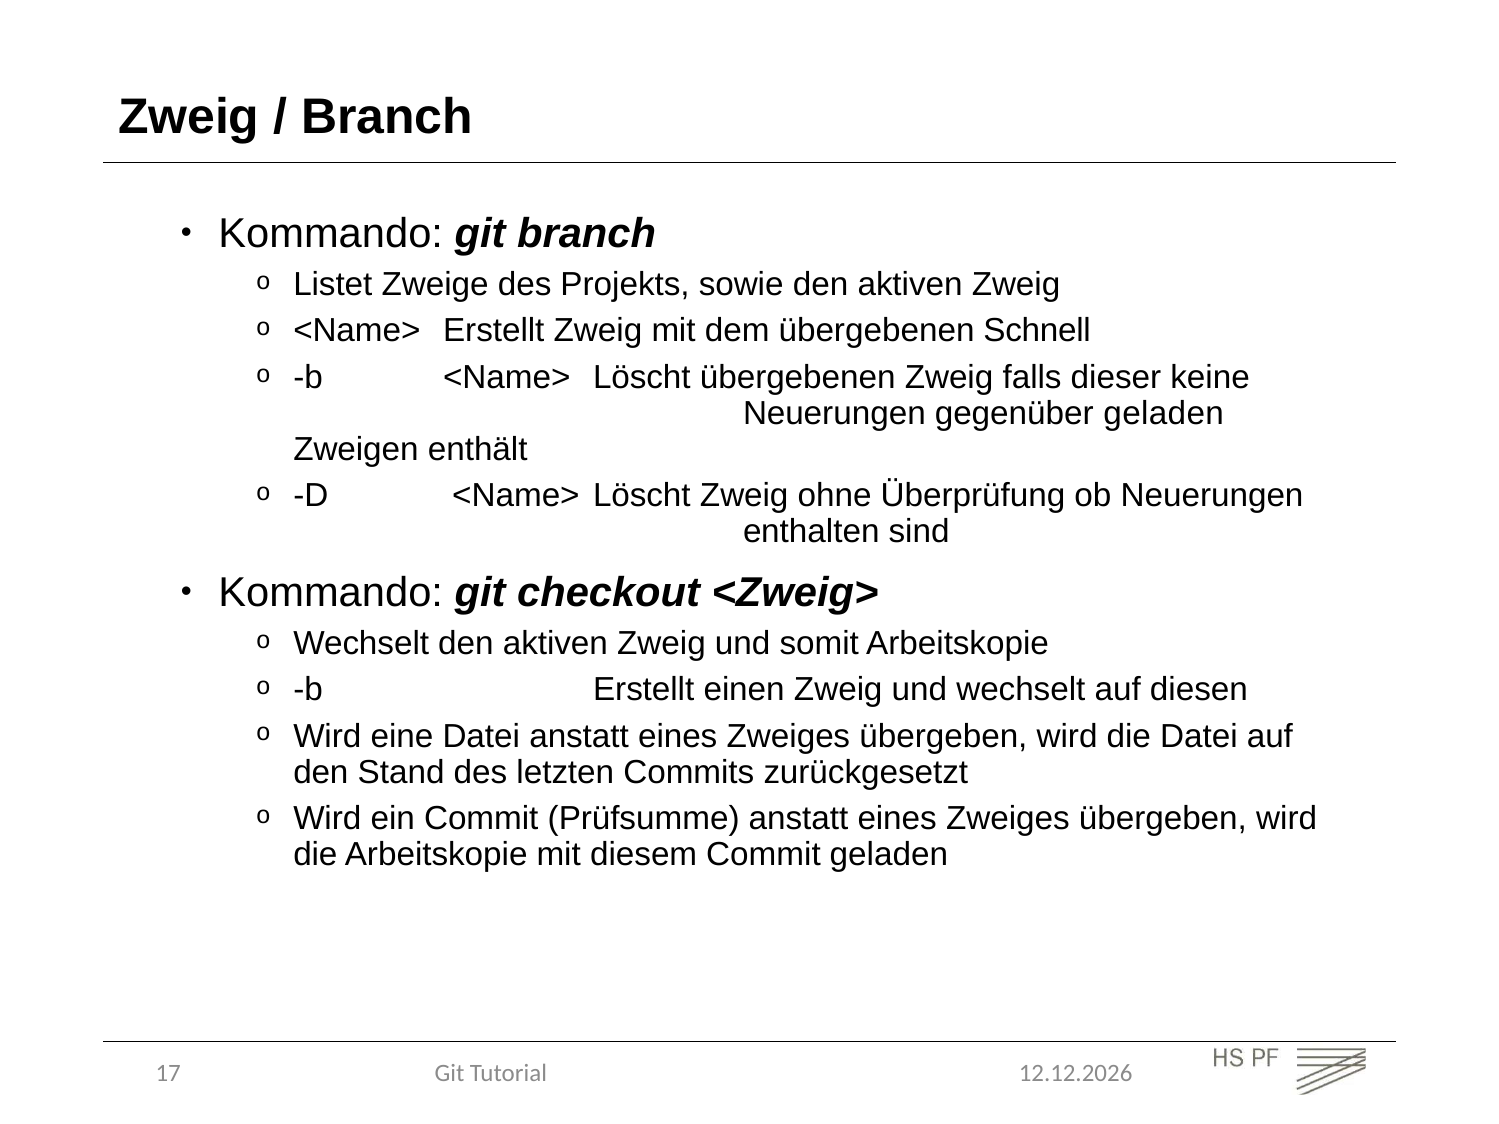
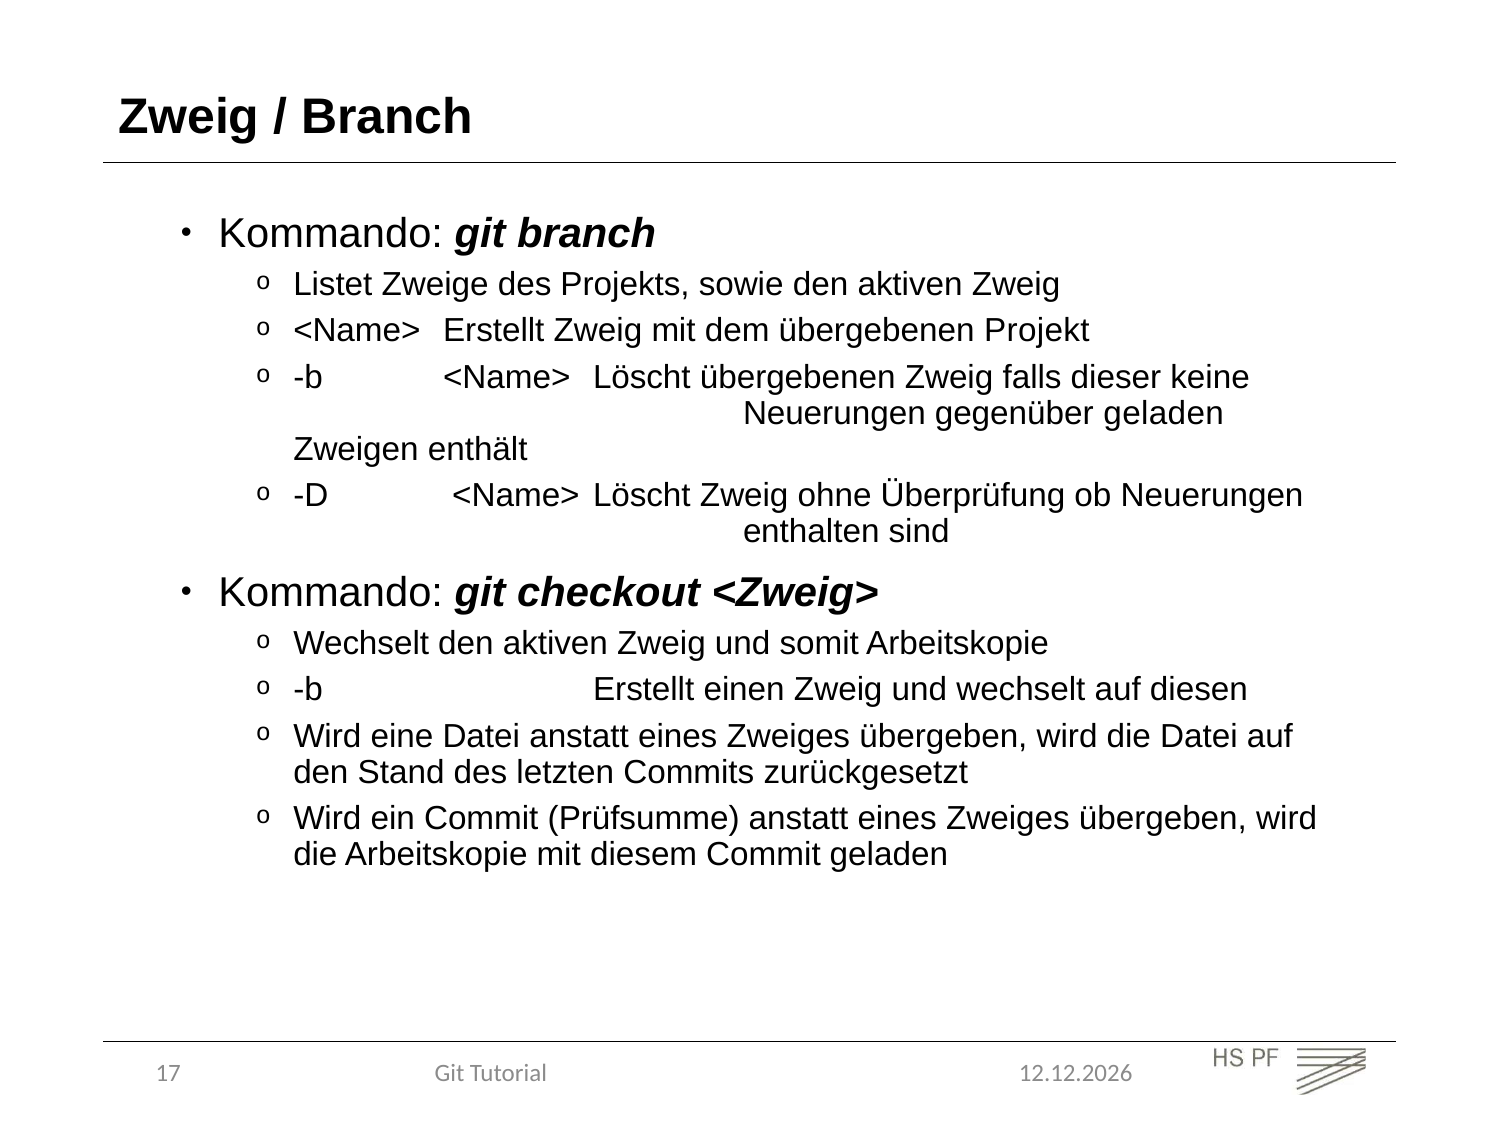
Schnell: Schnell -> Projekt (1037, 331)
